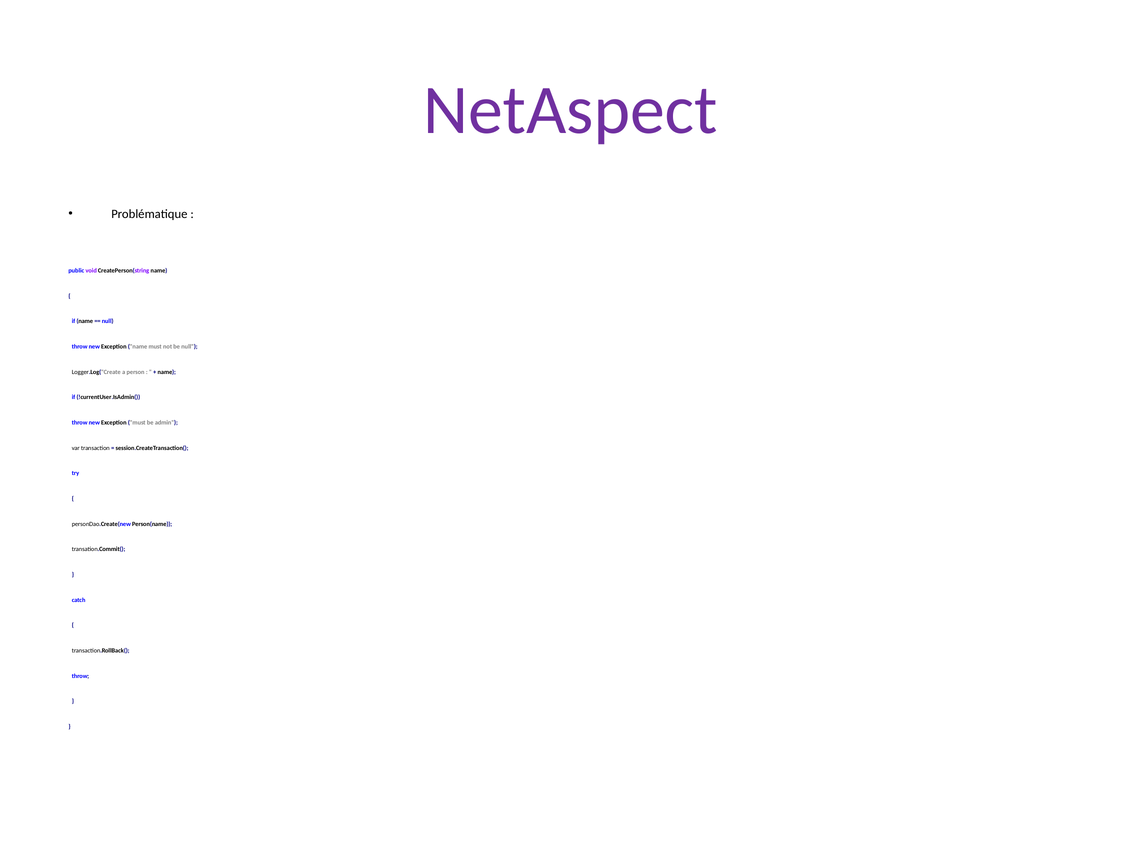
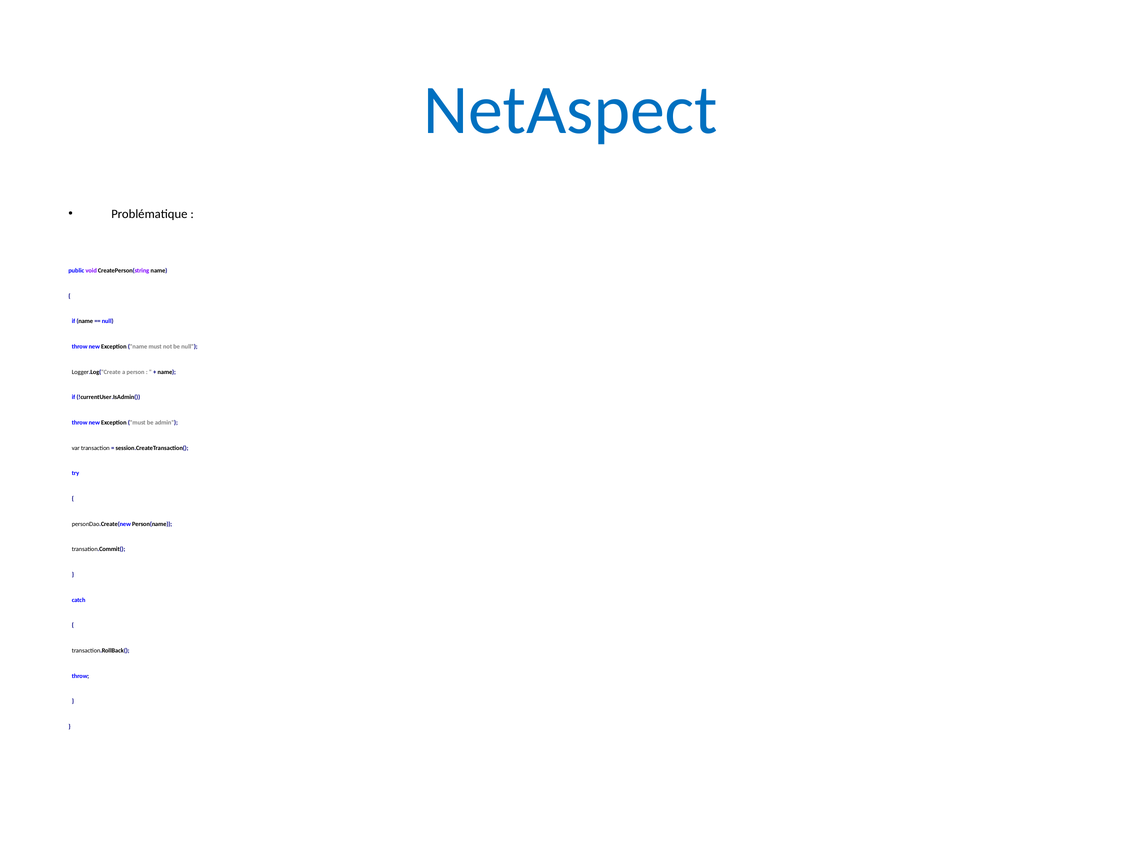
NetAspect colour: purple -> blue (570, 110)
